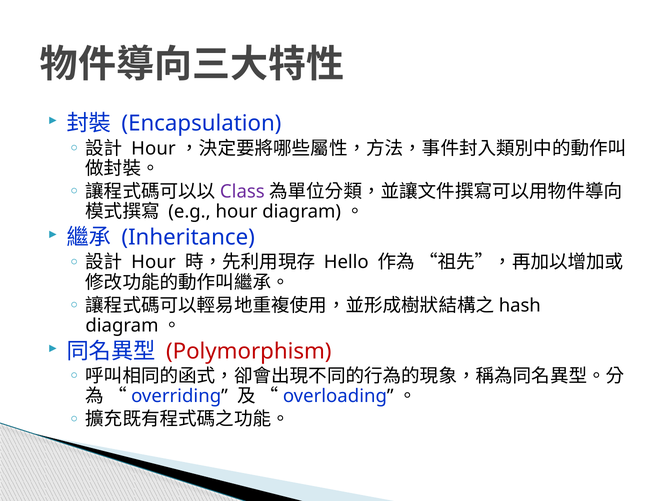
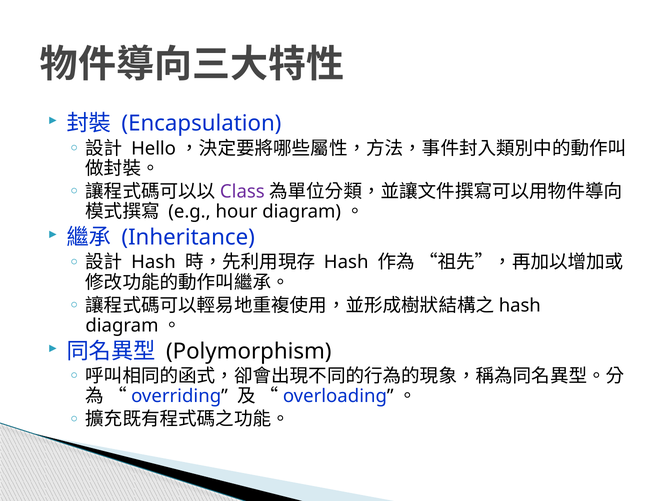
Hour: Hour -> Hello (154, 148)
Hour: Hour -> Hash (153, 262)
Hello: Hello -> Hash (346, 262)
Polymorphism colour: red -> black (249, 351)
